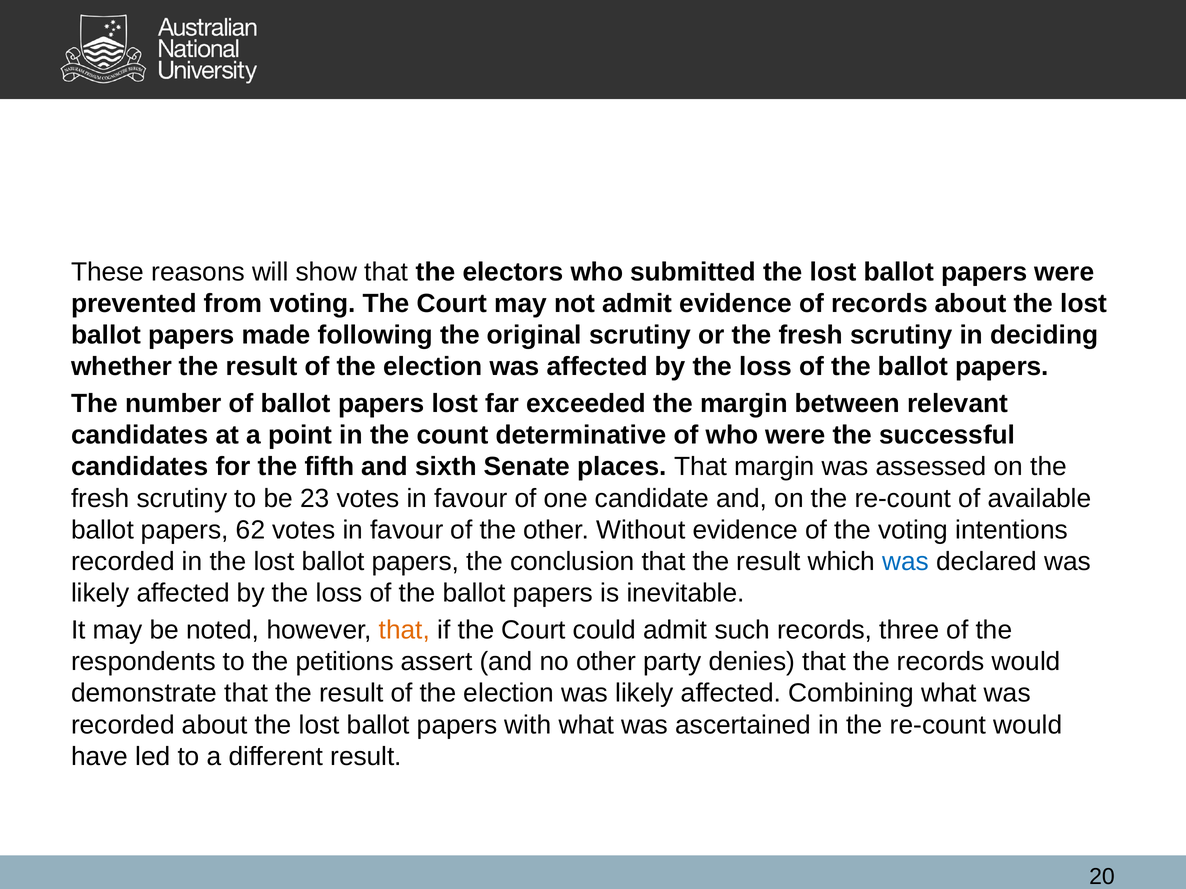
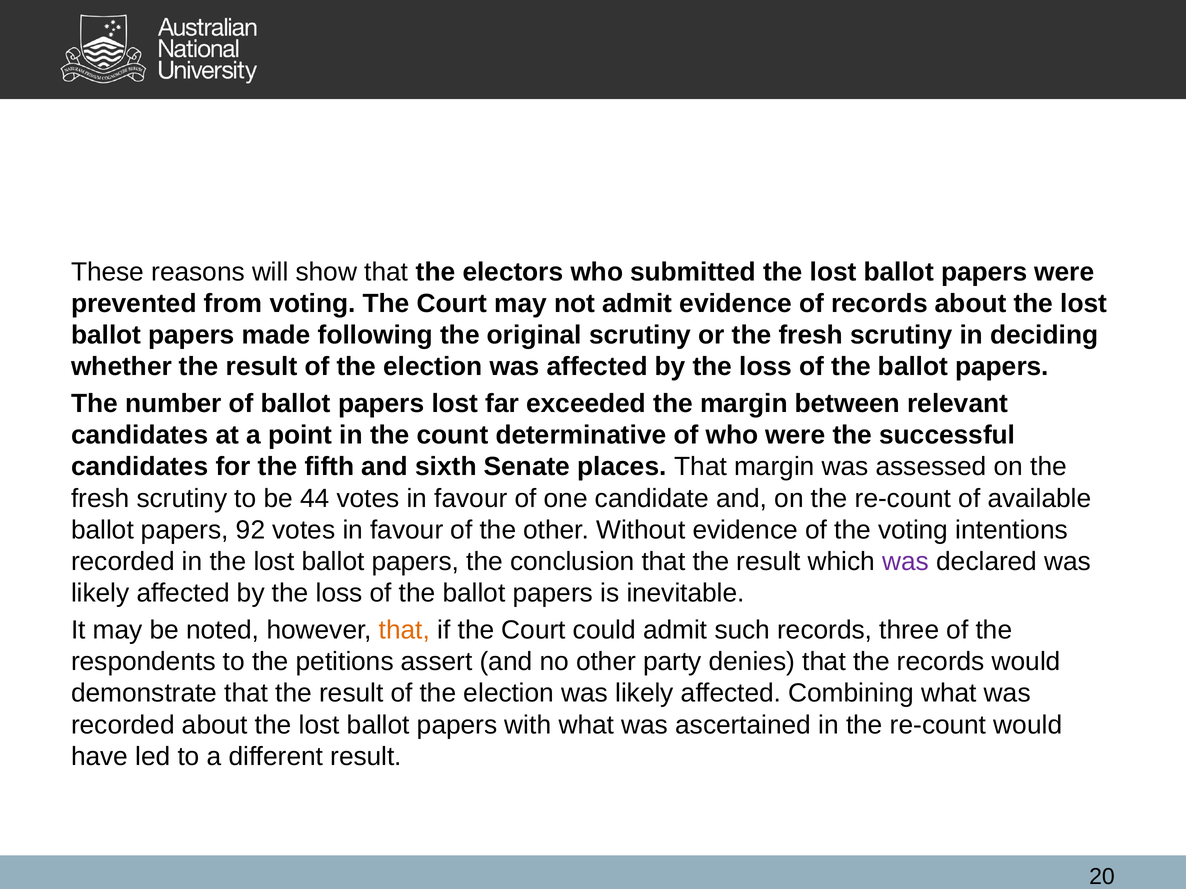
23: 23 -> 44 (315, 499)
62: 62 -> 92 (251, 530)
was colour: blue -> purple (906, 562)
